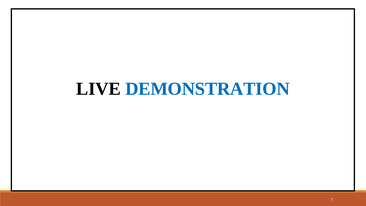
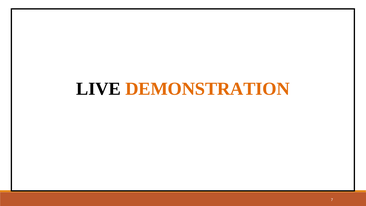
DEMONSTRATION colour: blue -> orange (208, 89)
